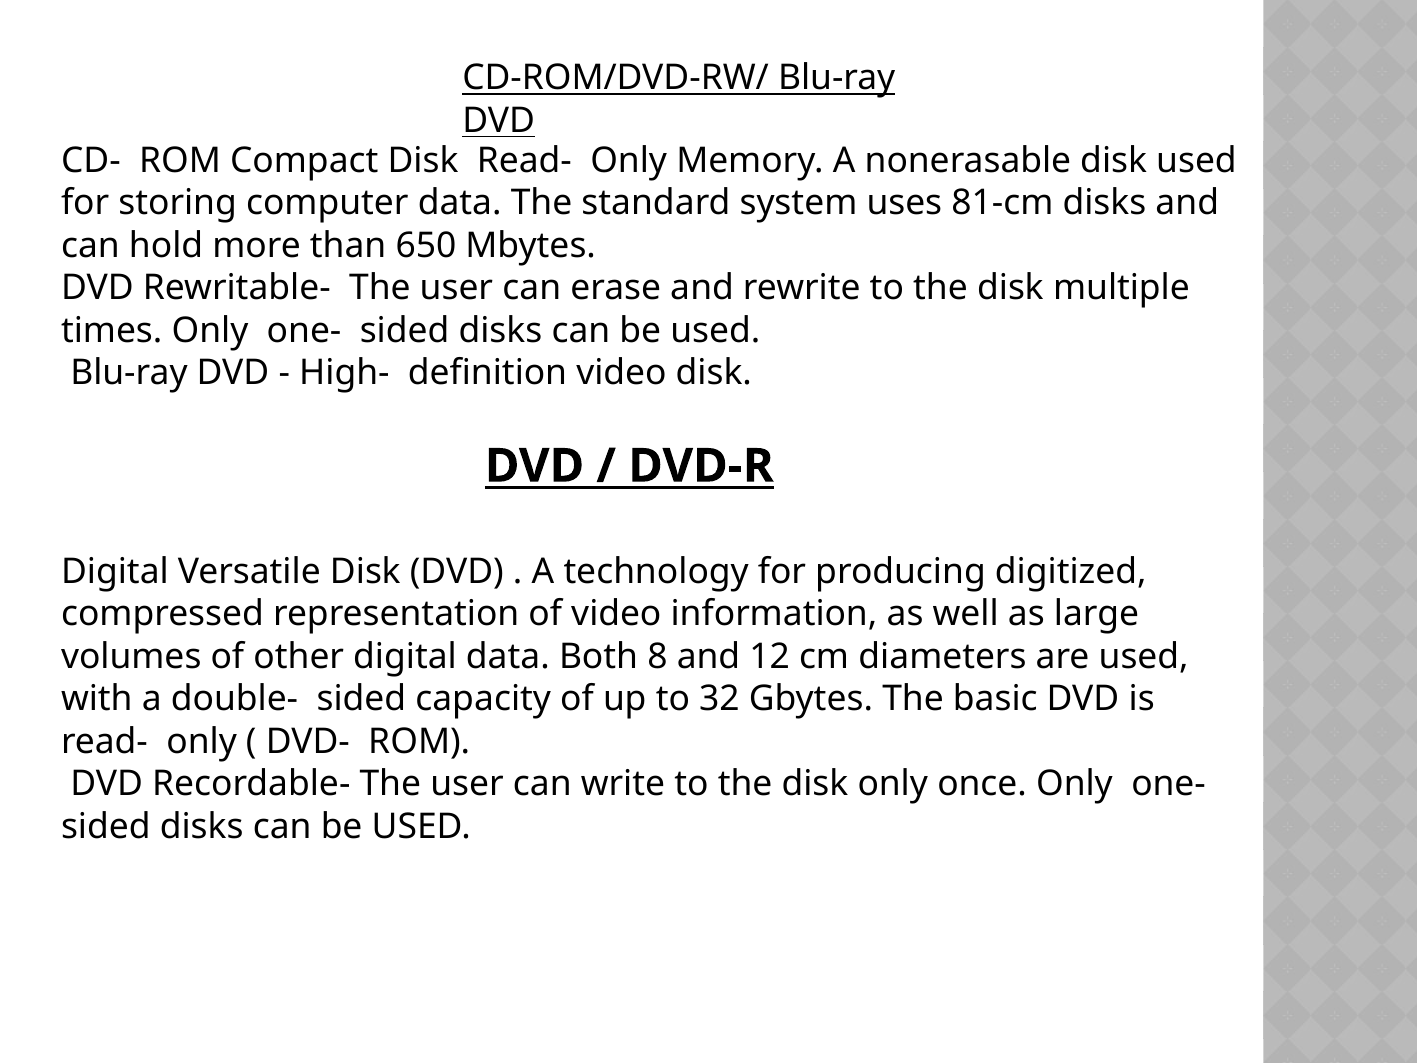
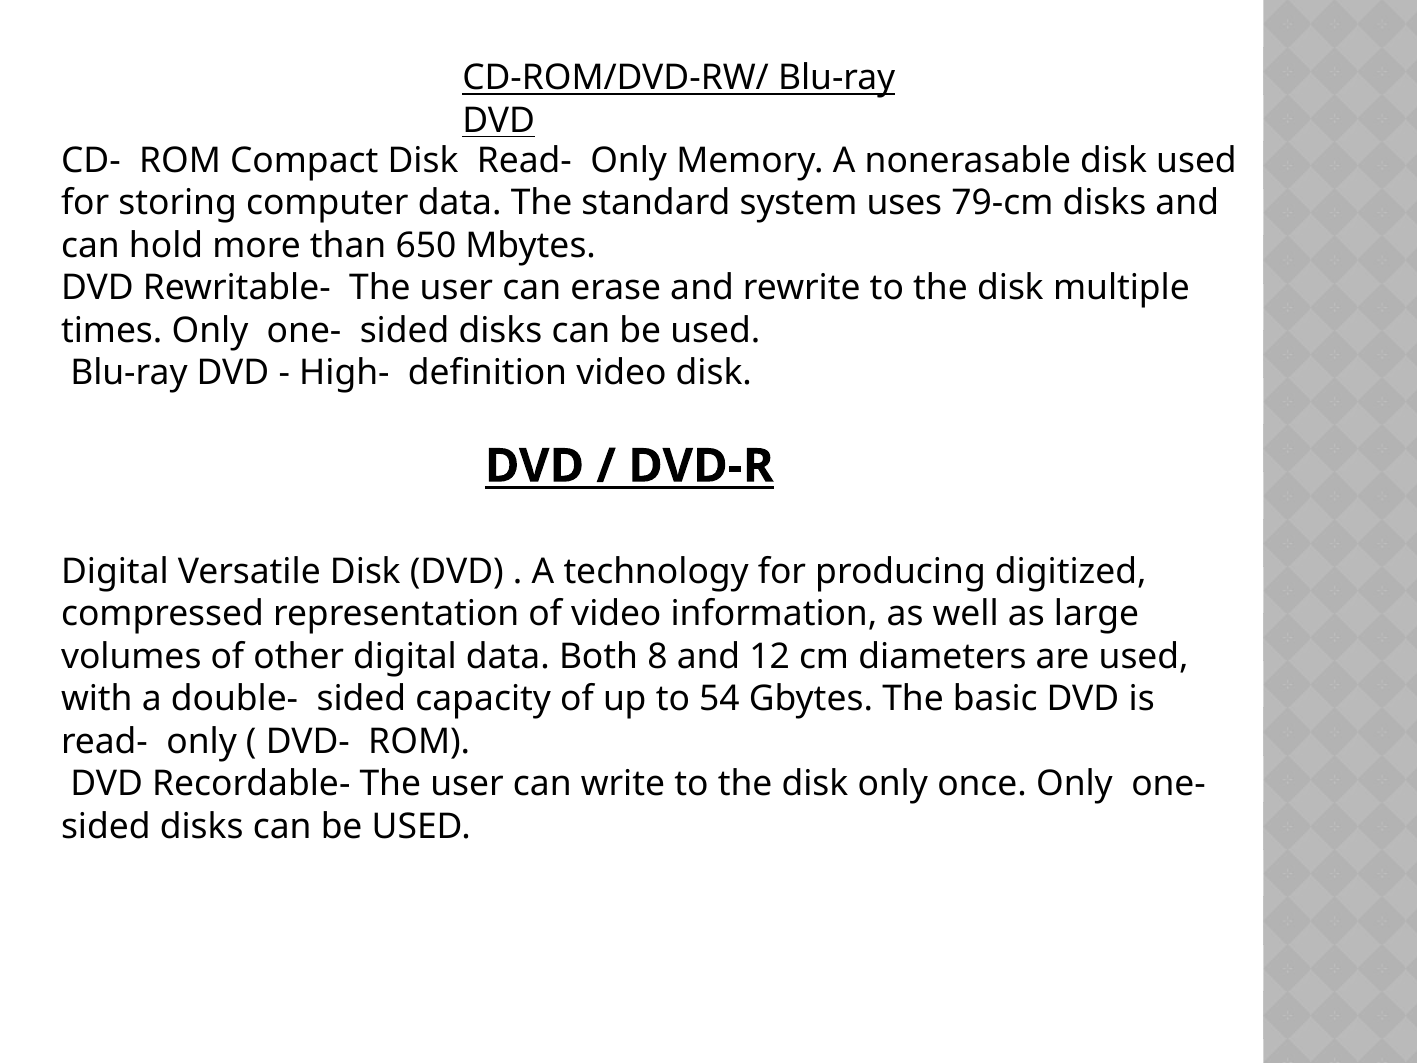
81-cm: 81-cm -> 79-cm (1002, 203)
32: 32 -> 54 (719, 699)
